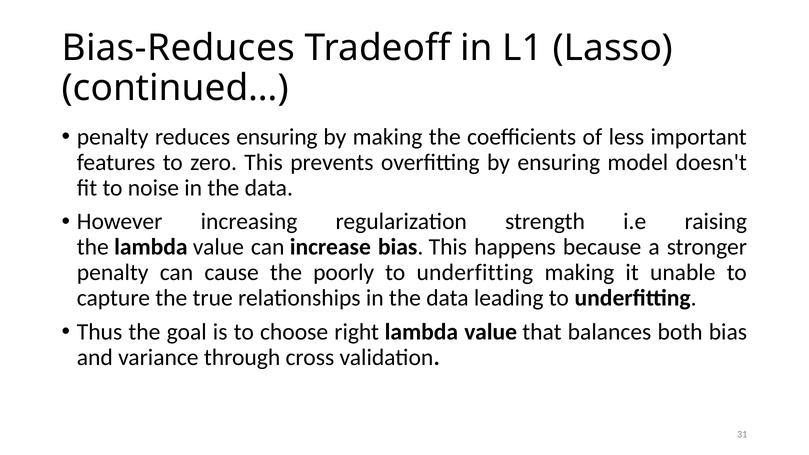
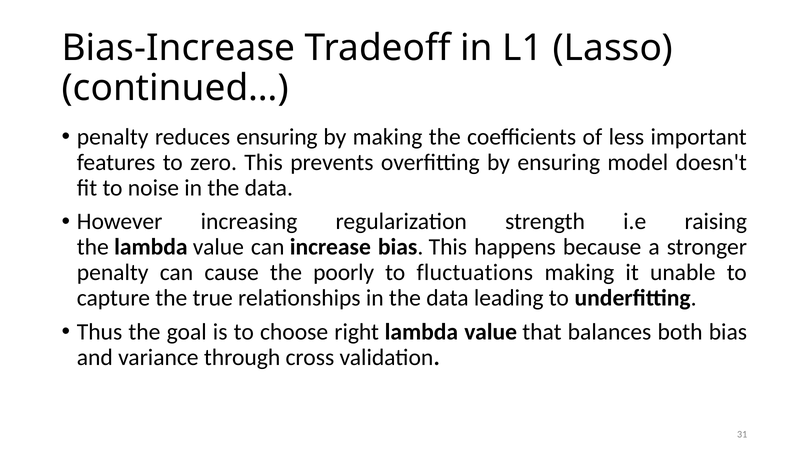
Bias-Reduces: Bias-Reduces -> Bias-Increase (178, 48)
underfitting: underfitting -> fluctuations (475, 273)
